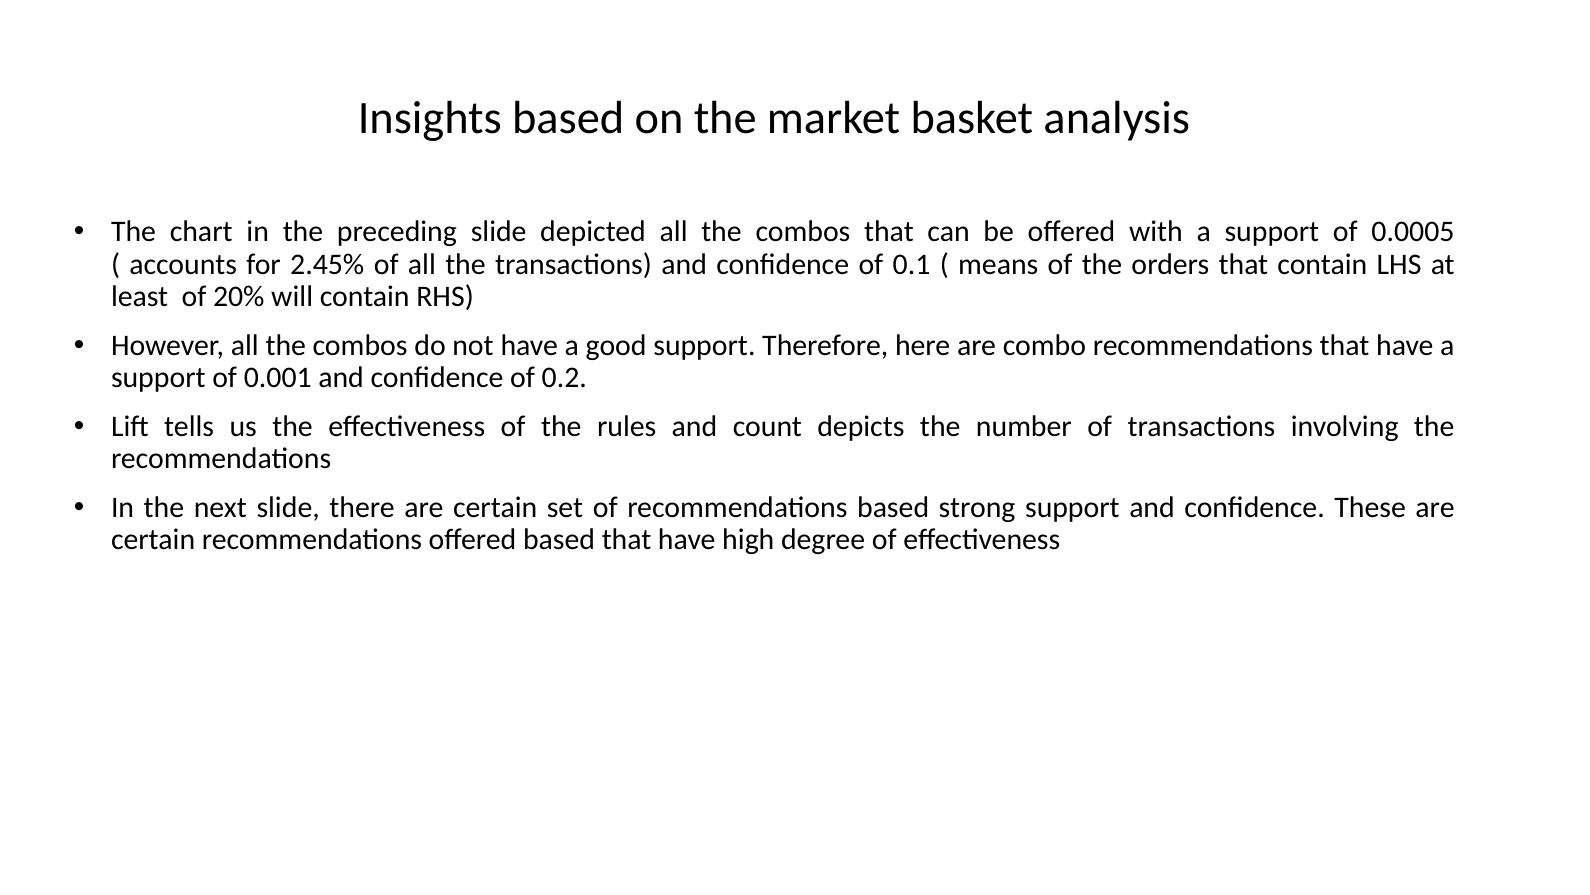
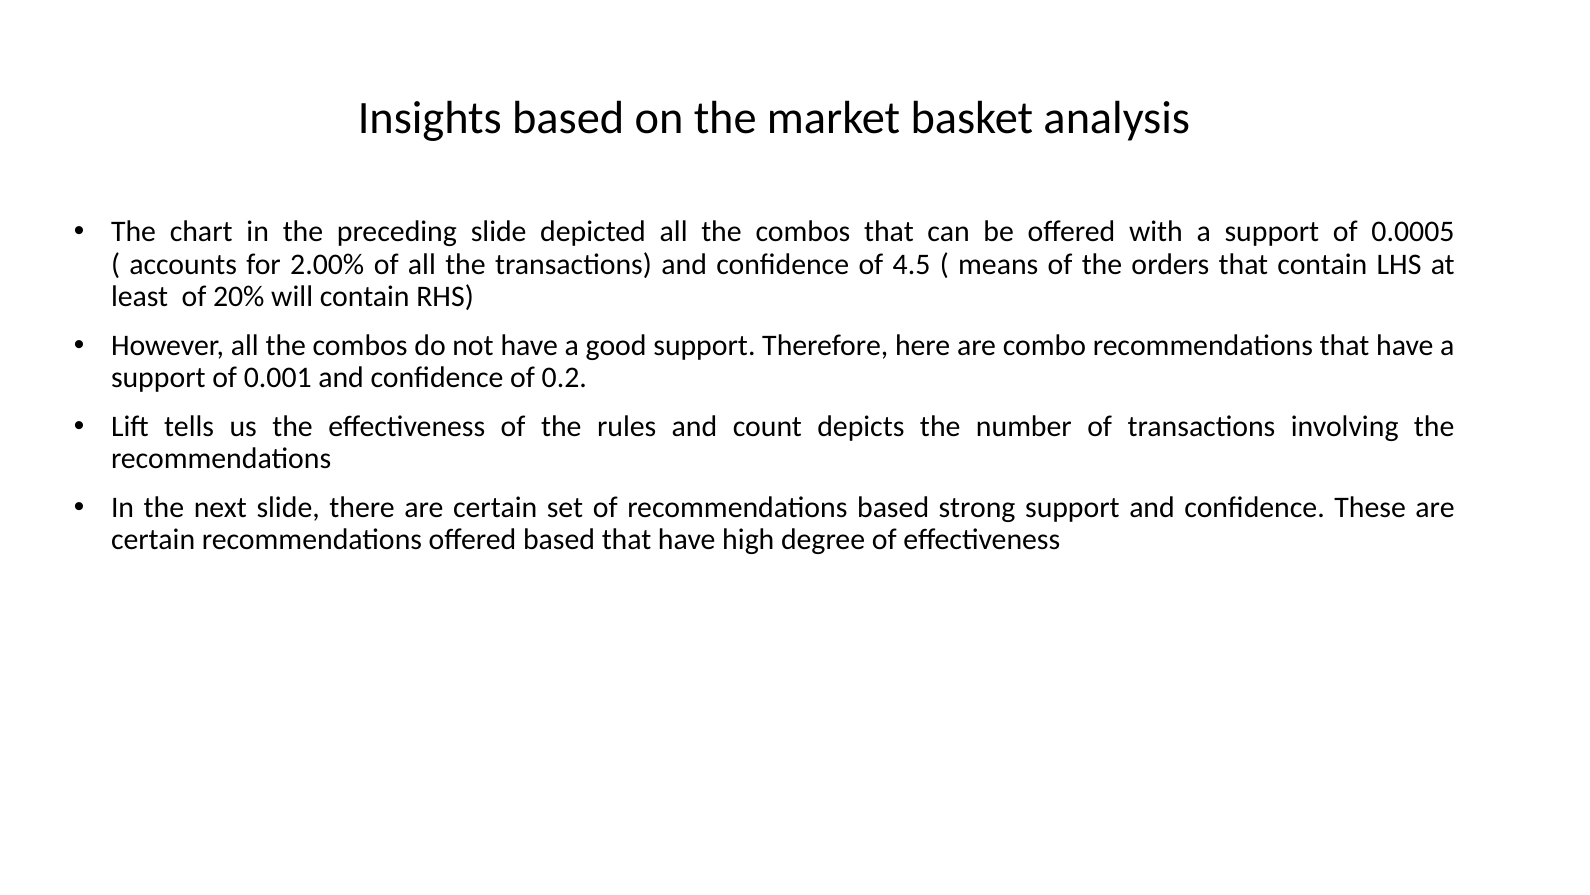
2.45%: 2.45% -> 2.00% (327, 264)
0.1: 0.1 -> 4.5 (912, 264)
